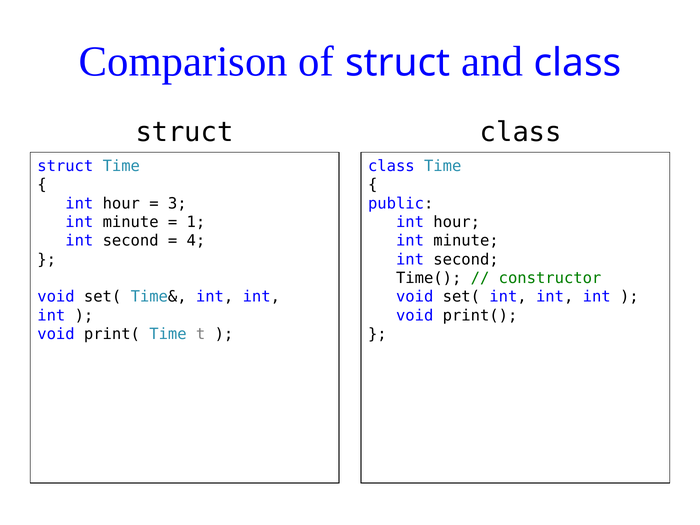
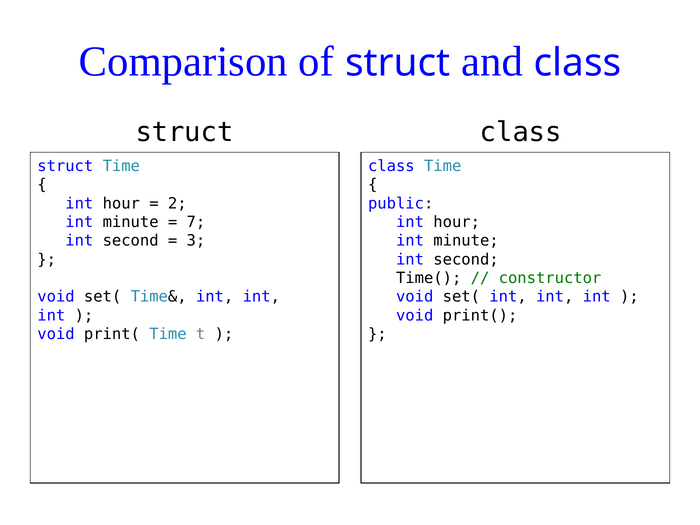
3: 3 -> 2 (177, 203)
1: 1 -> 7 (196, 222)
4: 4 -> 3 (196, 241)
